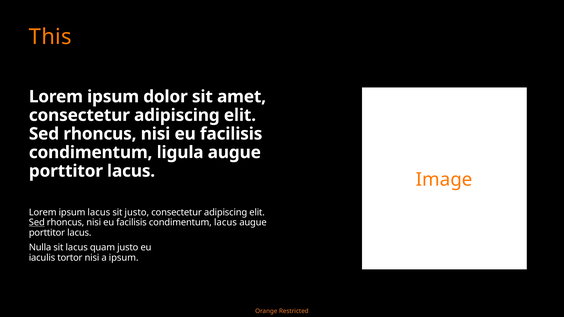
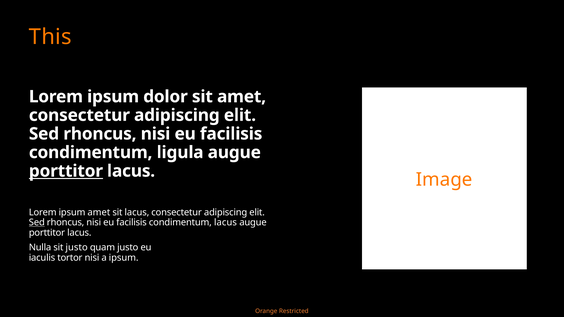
porttitor underline: none -> present (66, 171)
ipsum lacus: lacus -> amet (99, 212)
sit justo: justo -> lacus (137, 212)
sit lacus: lacus -> justo (77, 248)
